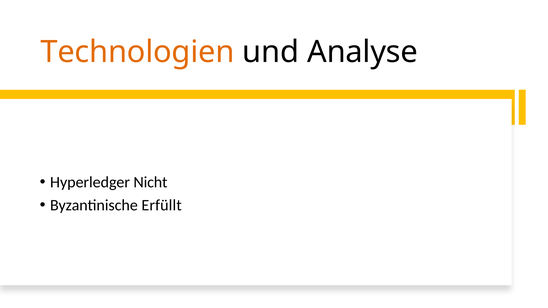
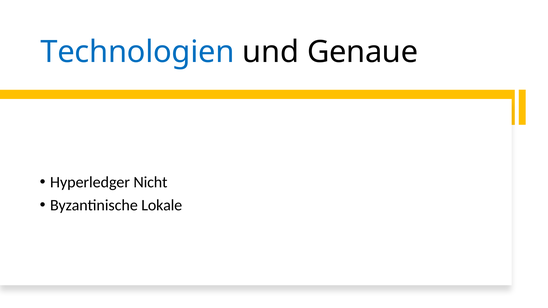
Technologien colour: orange -> blue (137, 52)
Analyse: Analyse -> Genaue (363, 52)
Erfüllt: Erfüllt -> Lokale (162, 205)
